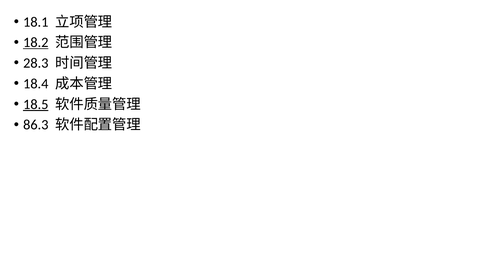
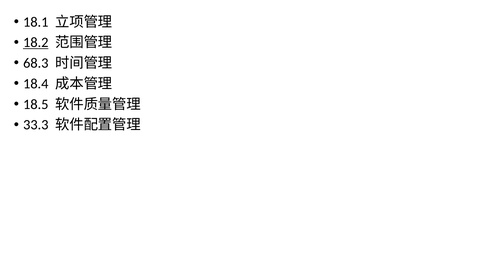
28.3: 28.3 -> 68.3 (36, 63)
18.5 underline: present -> none (36, 104)
86.3: 86.3 -> 33.3 (36, 125)
